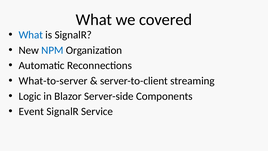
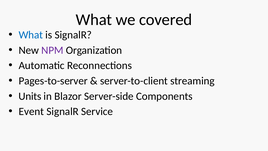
NPM colour: blue -> purple (52, 50)
What-to-server: What-to-server -> Pages-to-server (53, 81)
Logic: Logic -> Units (30, 96)
